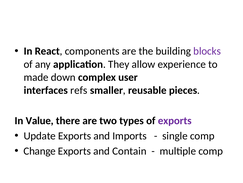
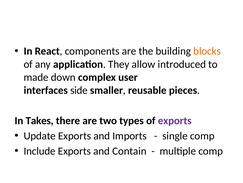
blocks colour: purple -> orange (207, 51)
experience: experience -> introduced (182, 64)
refs: refs -> side (79, 90)
Value: Value -> Takes (40, 120)
Change: Change -> Include (40, 150)
